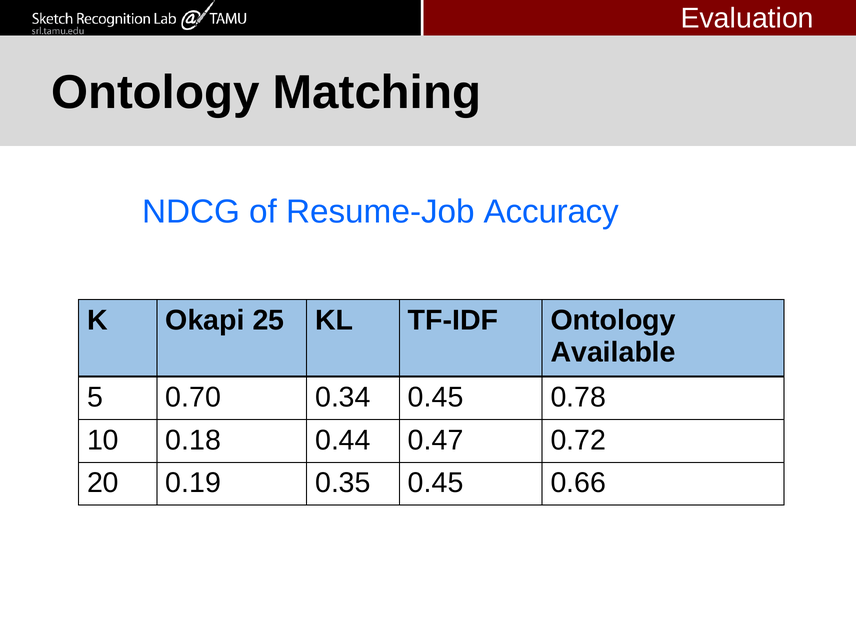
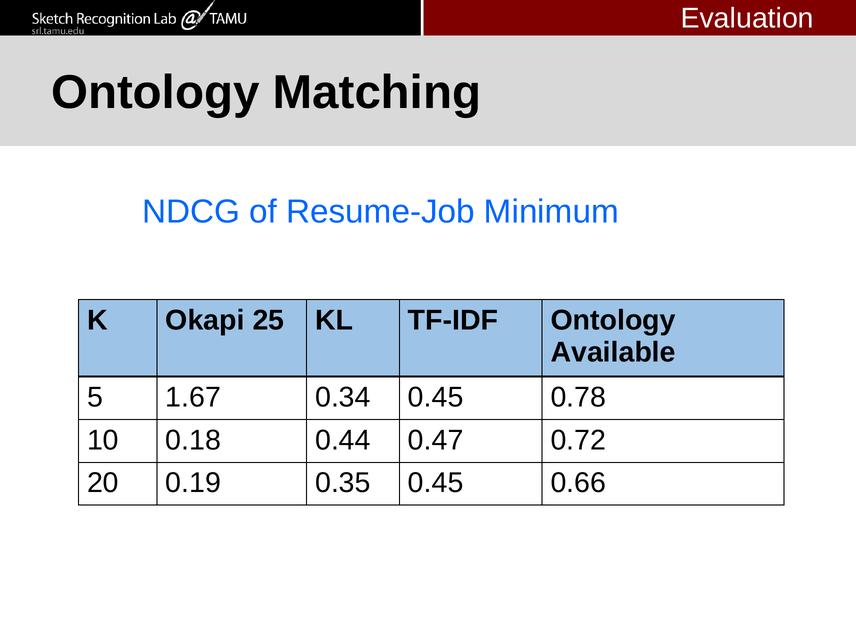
Accuracy: Accuracy -> Minimum (551, 212)
0.70: 0.70 -> 1.67 (193, 397)
